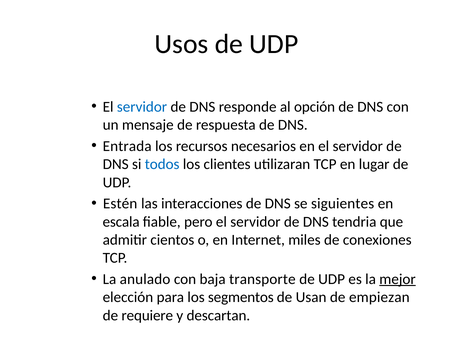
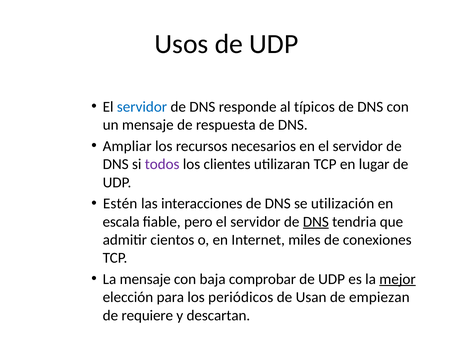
opción: opción -> típicos (314, 107)
Entrada: Entrada -> Ampliar (127, 146)
todos colour: blue -> purple (162, 164)
siguientes: siguientes -> utilización (343, 203)
DNS underline: none -> present (316, 222)
La anulado: anulado -> mensaje (145, 279)
transporte: transporte -> comprobar (263, 279)
segmentos: segmentos -> periódicos (241, 297)
